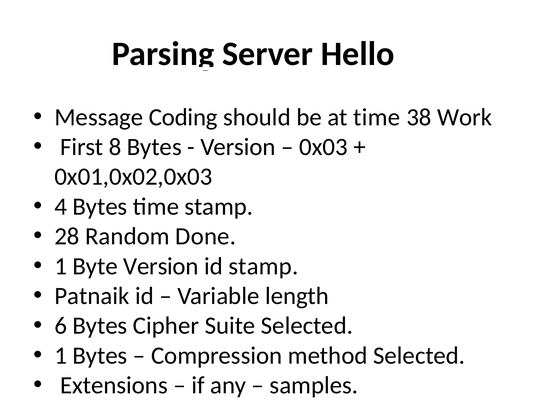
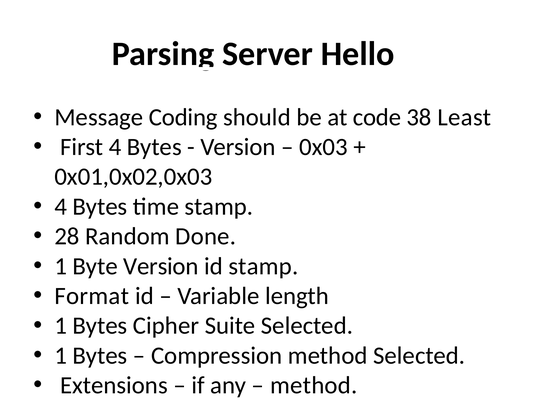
at time: time -> code (377, 117)
Work: Work -> Least (464, 117)
First 8: 8 -> 4 (115, 147)
Patnaik: Patnaik -> Format (92, 296)
6: 6 -> 1 (61, 326)
samples: samples -> method (314, 386)
